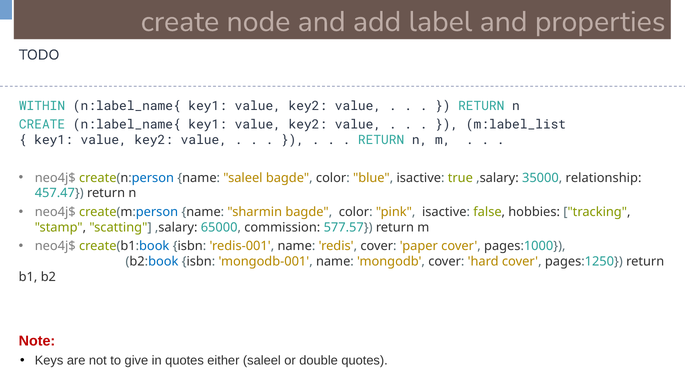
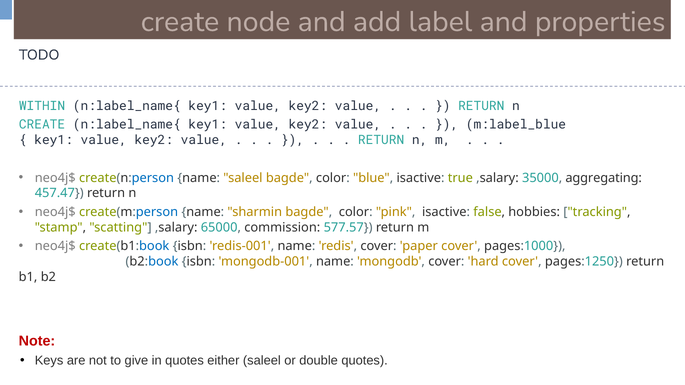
m:label_list: m:label_list -> m:label_blue (516, 125)
relationship: relationship -> aggregating (604, 178)
